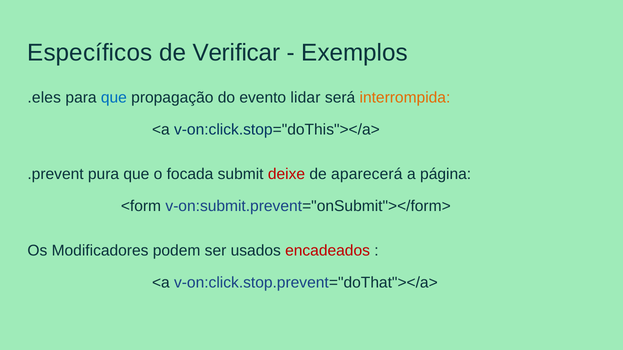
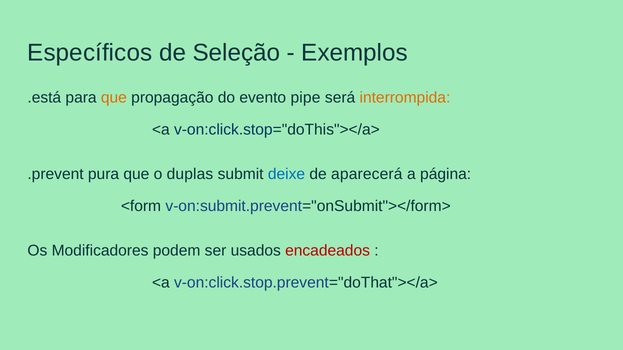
Verificar: Verificar -> Seleção (236, 53)
.eles: .eles -> .está (44, 98)
que colour: blue -> orange (114, 98)
lidar: lidar -> pipe (305, 98)
focada: focada -> duplas (190, 174)
deixe colour: red -> blue (287, 174)
